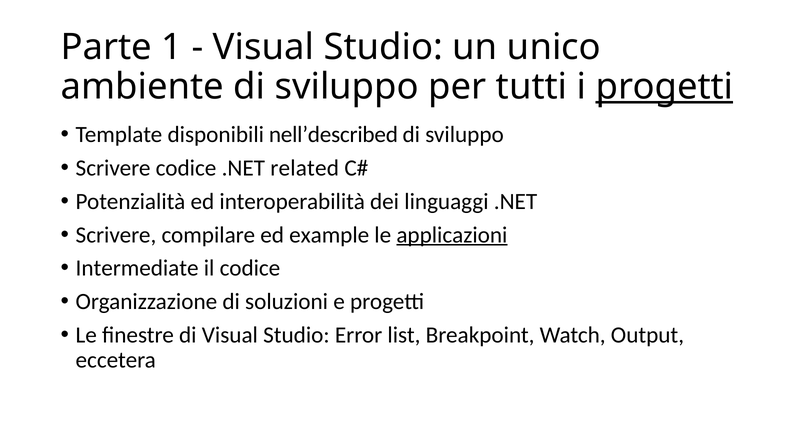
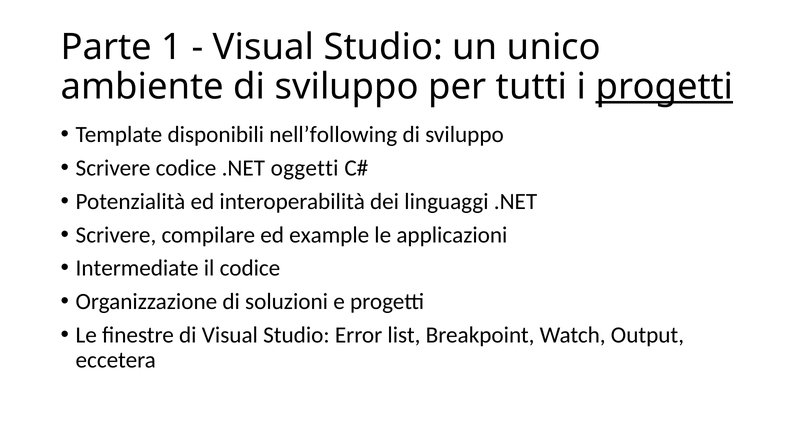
nell’described: nell’described -> nell’following (333, 135)
related: related -> oggetti (305, 168)
applicazioni underline: present -> none (452, 235)
